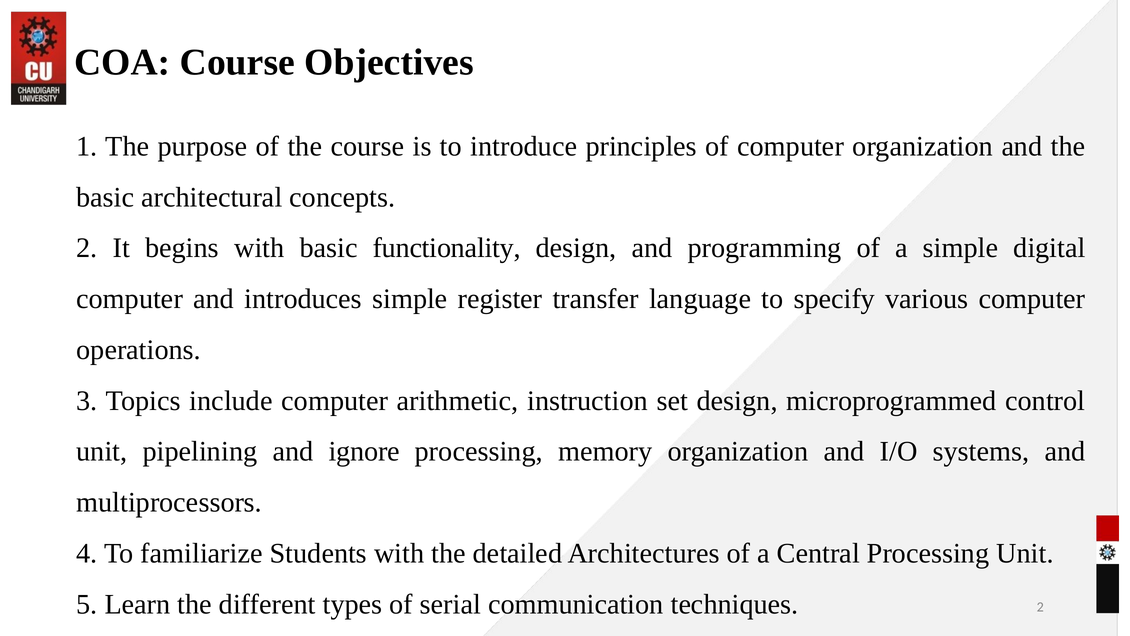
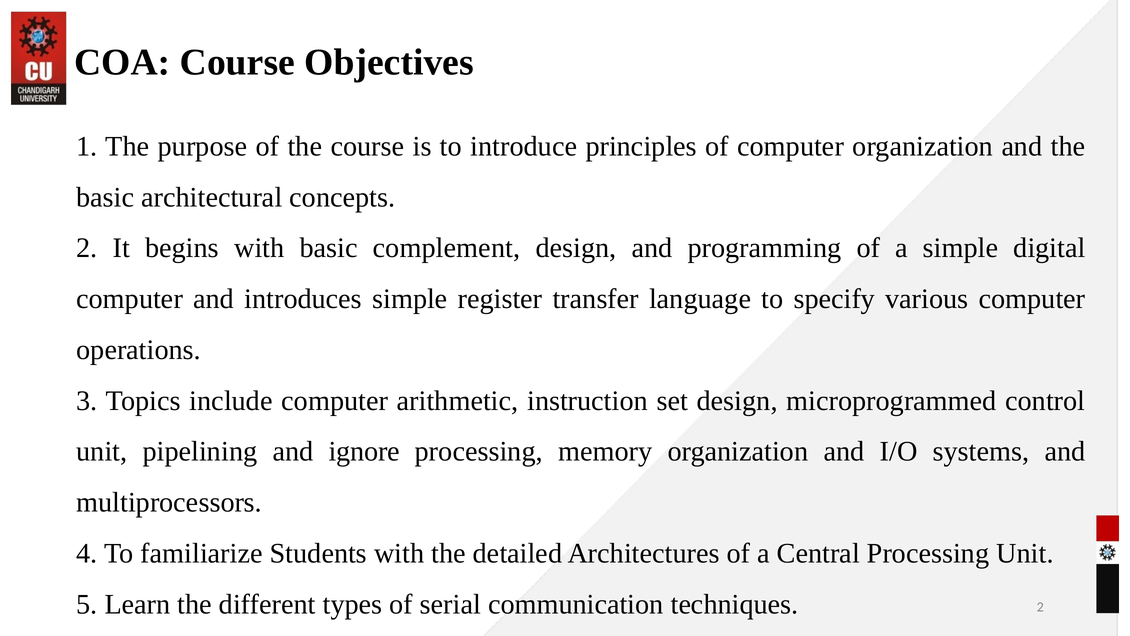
functionality: functionality -> complement (447, 248)
